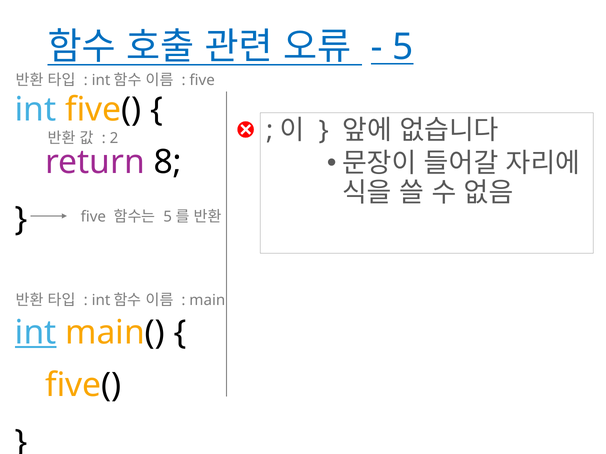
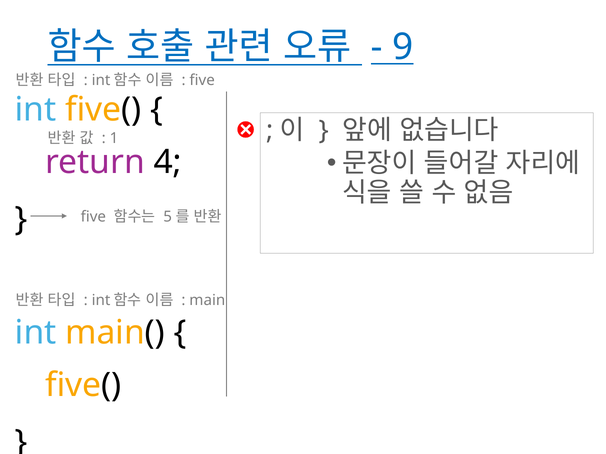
5: 5 -> 9 (403, 47)
2: 2 -> 1 (114, 138)
8: 8 -> 4 (168, 162)
int underline: present -> none (36, 333)
